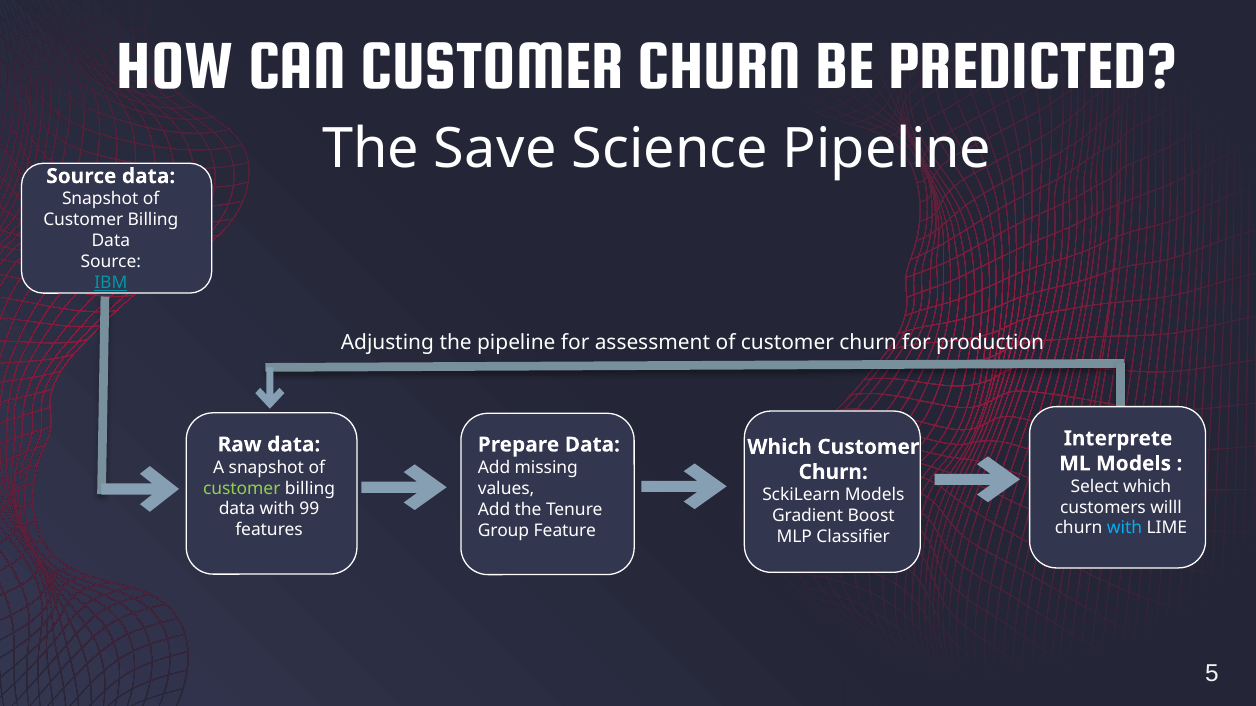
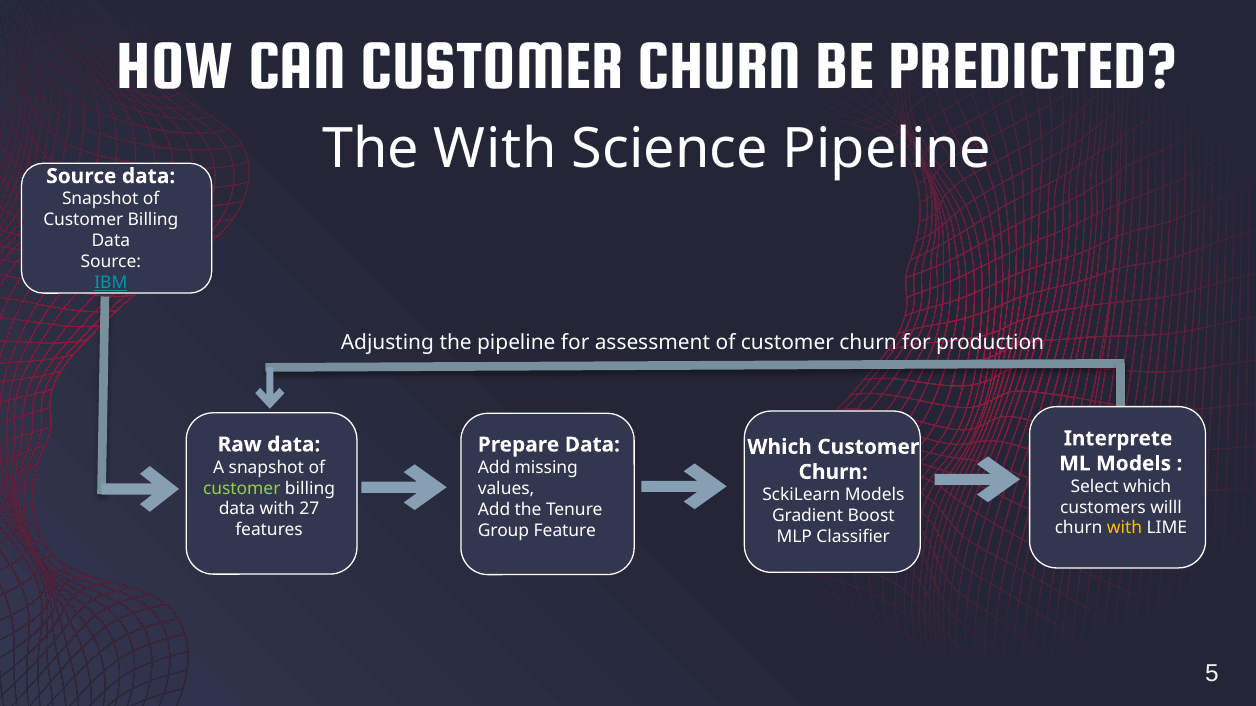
The Save: Save -> With (495, 149)
99: 99 -> 27 (309, 510)
with colour: light blue -> yellow (1125, 529)
